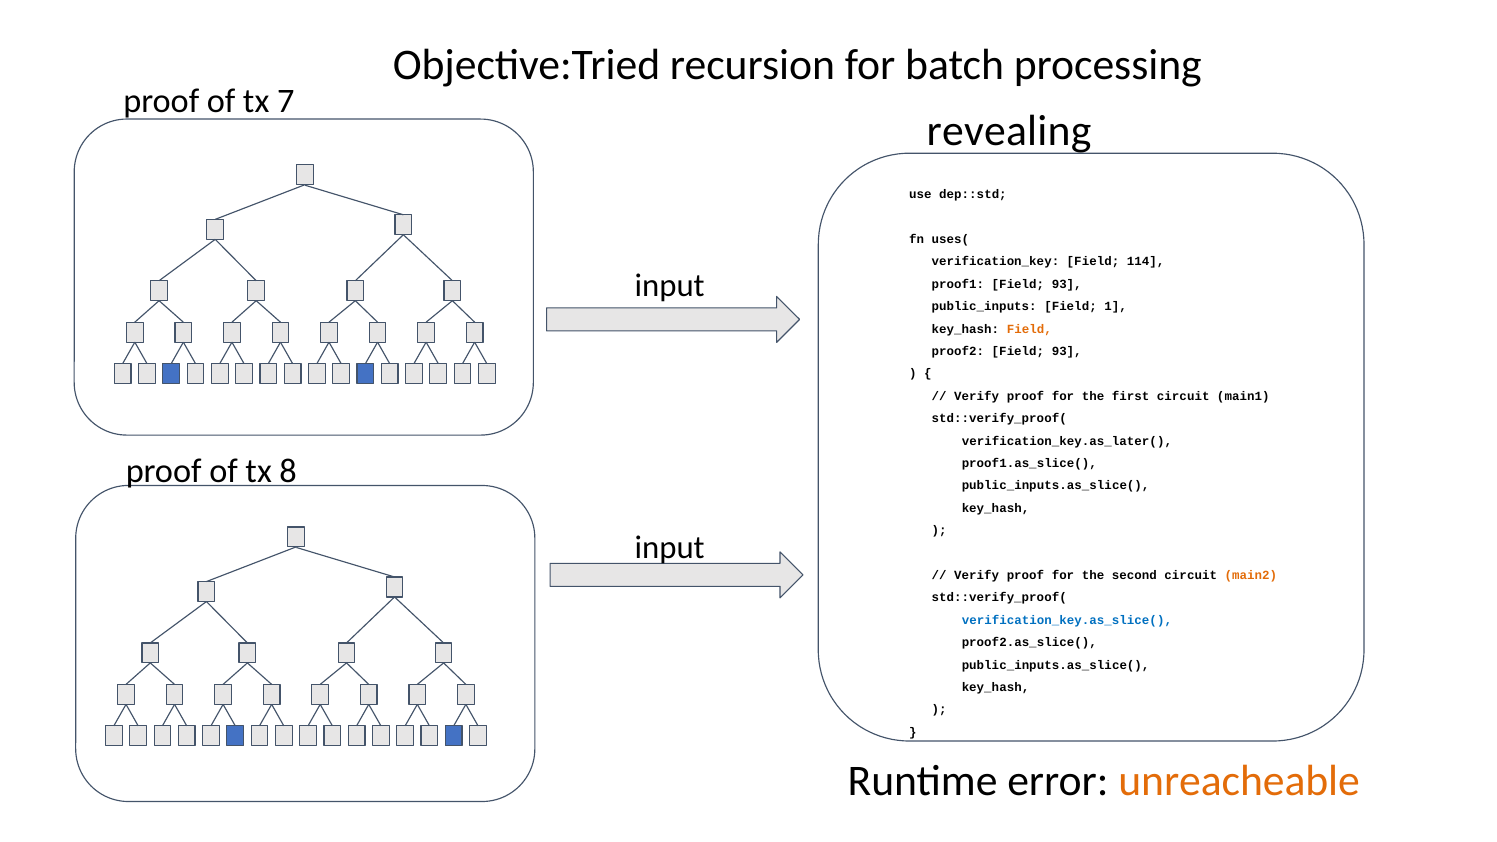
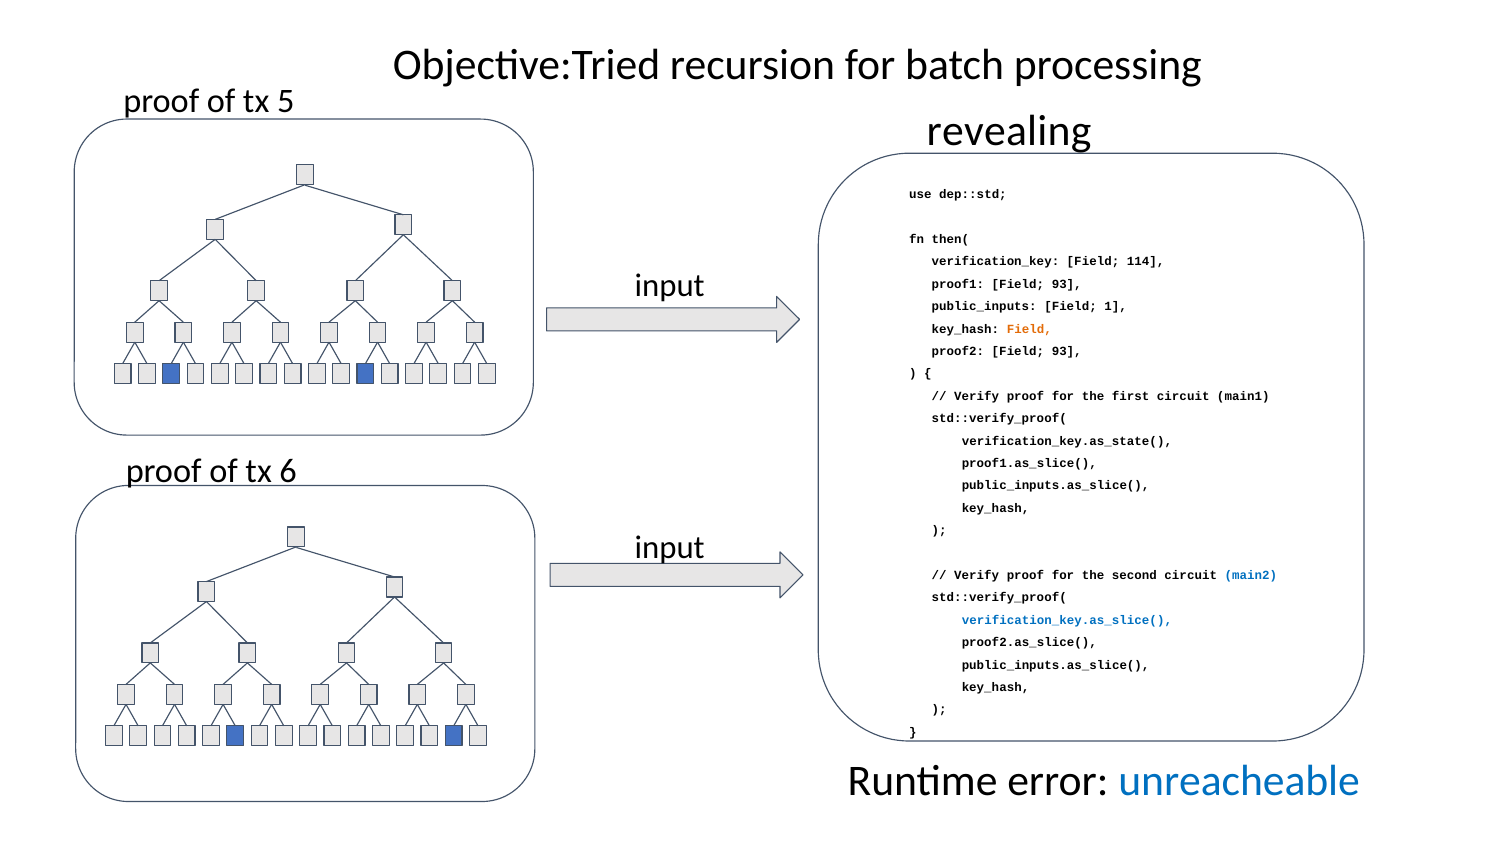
7: 7 -> 5 (286, 101)
uses(: uses( -> then( (950, 239)
verification_key.as_later(: verification_key.as_later( -> verification_key.as_state( (1067, 441)
8: 8 -> 6 (288, 472)
main2 colour: orange -> blue (1251, 575)
unreacheable colour: orange -> blue (1239, 781)
